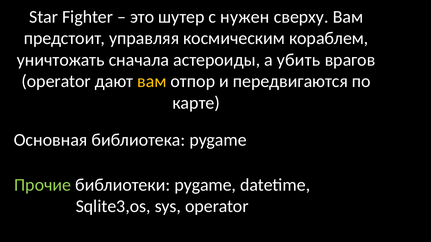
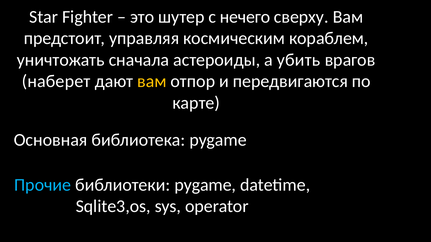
нужен: нужен -> нечего (245, 17)
operator: operator -> наберет (56, 82)
Прочие colour: light green -> light blue (43, 185)
